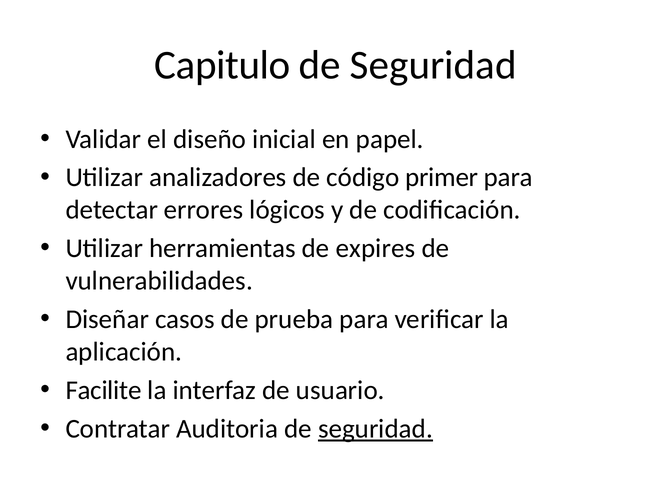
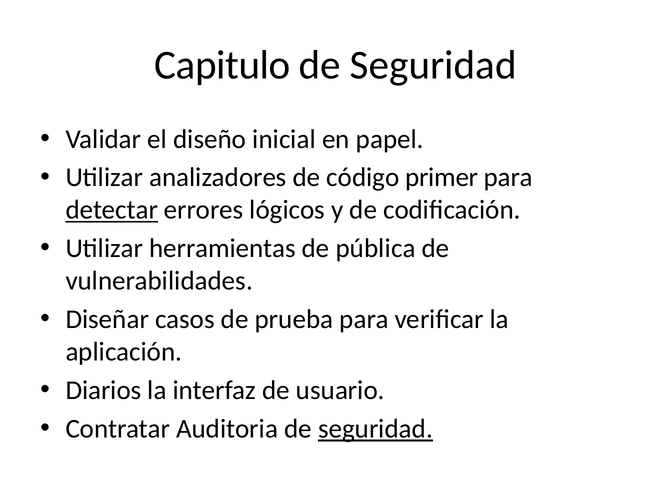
detectar underline: none -> present (112, 210)
expires: expires -> pública (376, 249)
Facilite: Facilite -> Diarios (103, 390)
